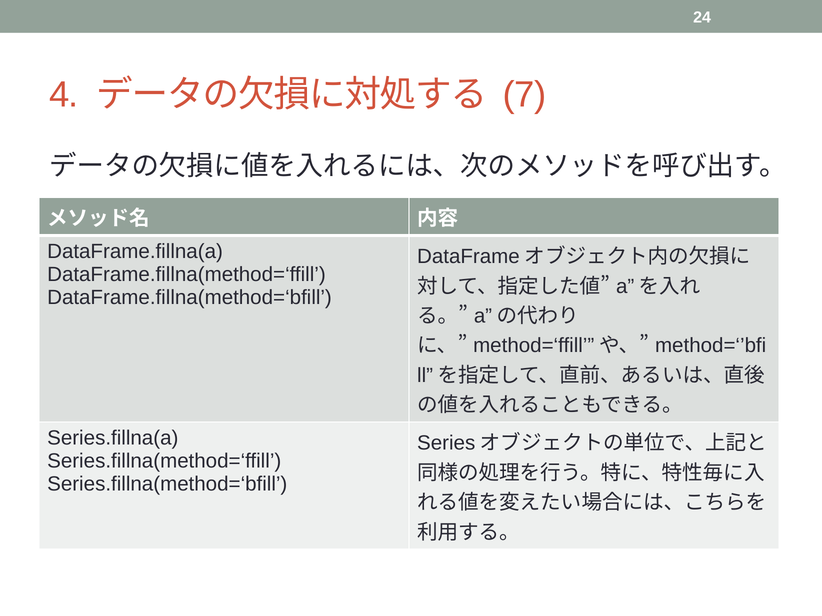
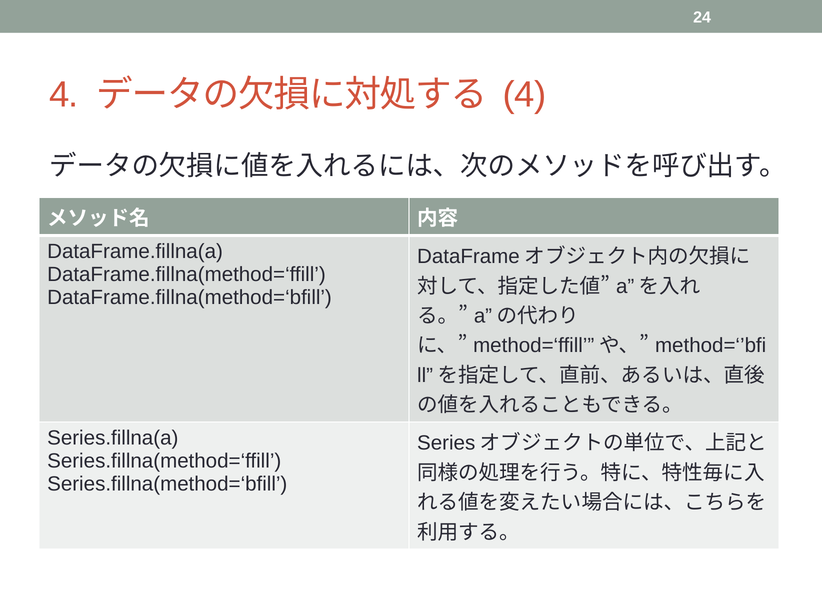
7: 7 -> 4 (524, 95)
